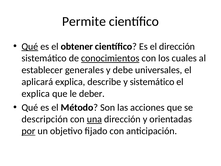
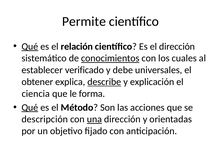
obtener: obtener -> relación (77, 46)
generales: generales -> verificado (84, 70)
aplicará: aplicará -> obtener (37, 82)
describe underline: none -> present (104, 82)
y sistemático: sistemático -> explicación (152, 82)
explica: explica -> ciencia (36, 94)
deber: deber -> forma (92, 94)
Qué underline: none -> present (30, 107)
por underline: present -> none (28, 131)
